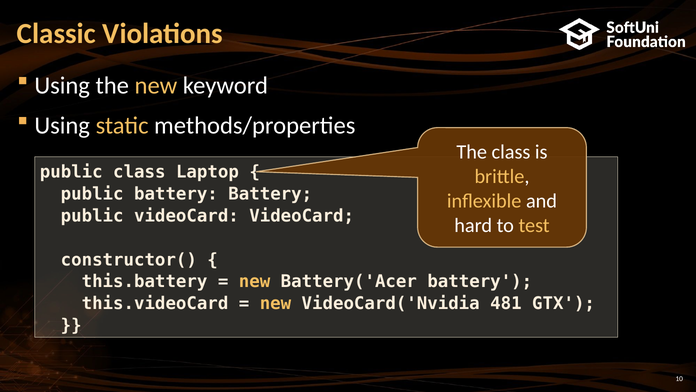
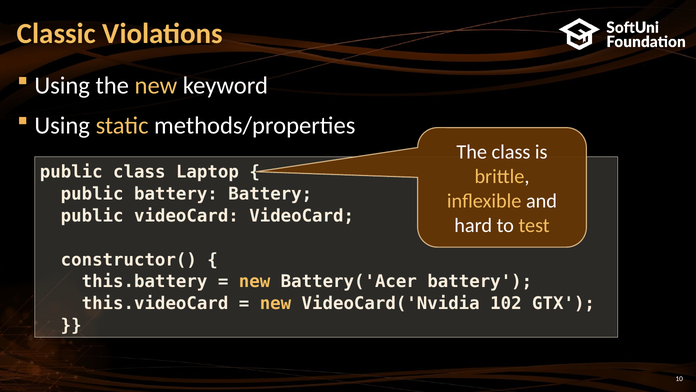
481: 481 -> 102 (506, 303)
